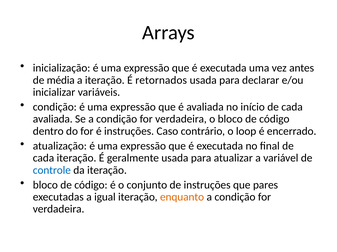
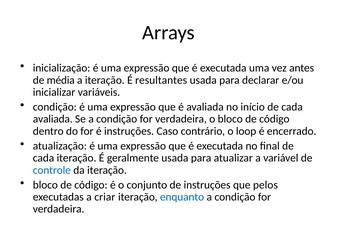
retornados: retornados -> resultantes (161, 80)
pares: pares -> pelos (265, 185)
igual: igual -> criar (105, 198)
enquanto colour: orange -> blue (182, 198)
